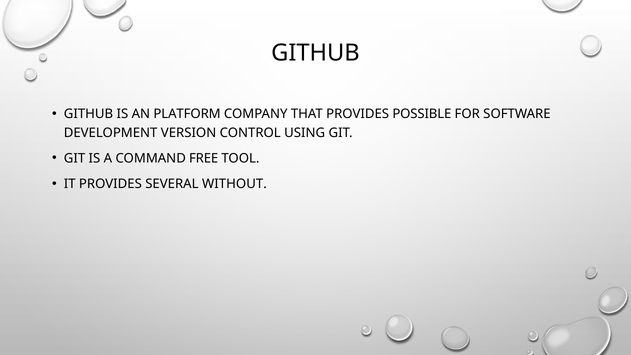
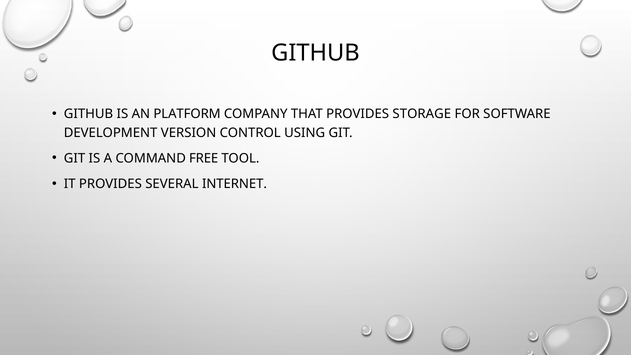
POSSIBLE: POSSIBLE -> STORAGE (422, 114)
WITHOUT: WITHOUT -> INTERNET (234, 184)
